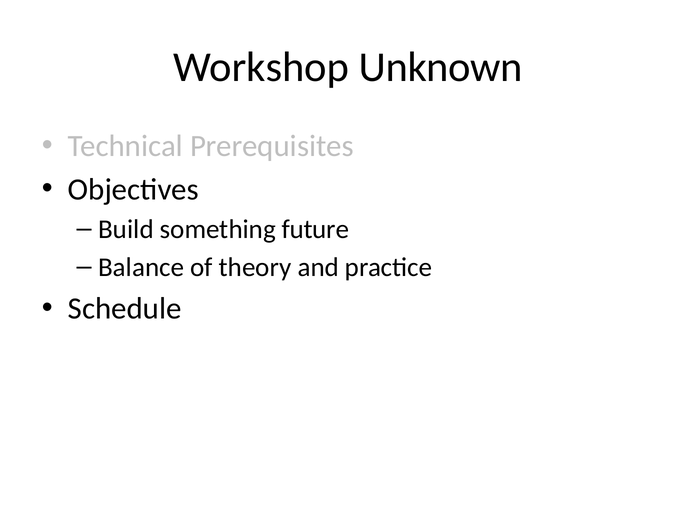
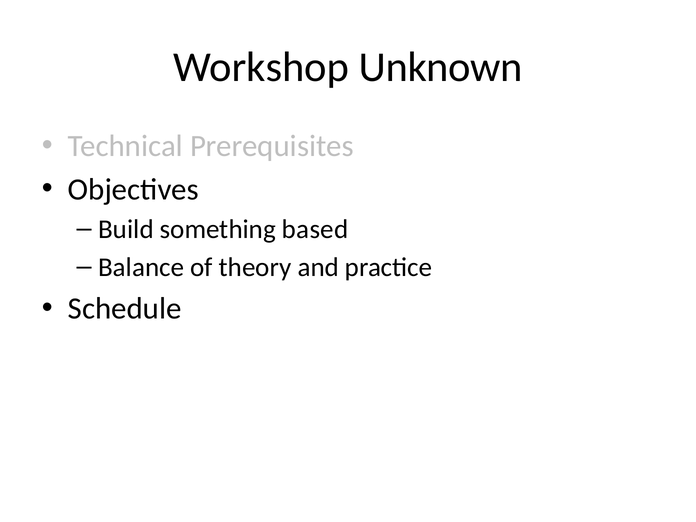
future: future -> based (315, 229)
